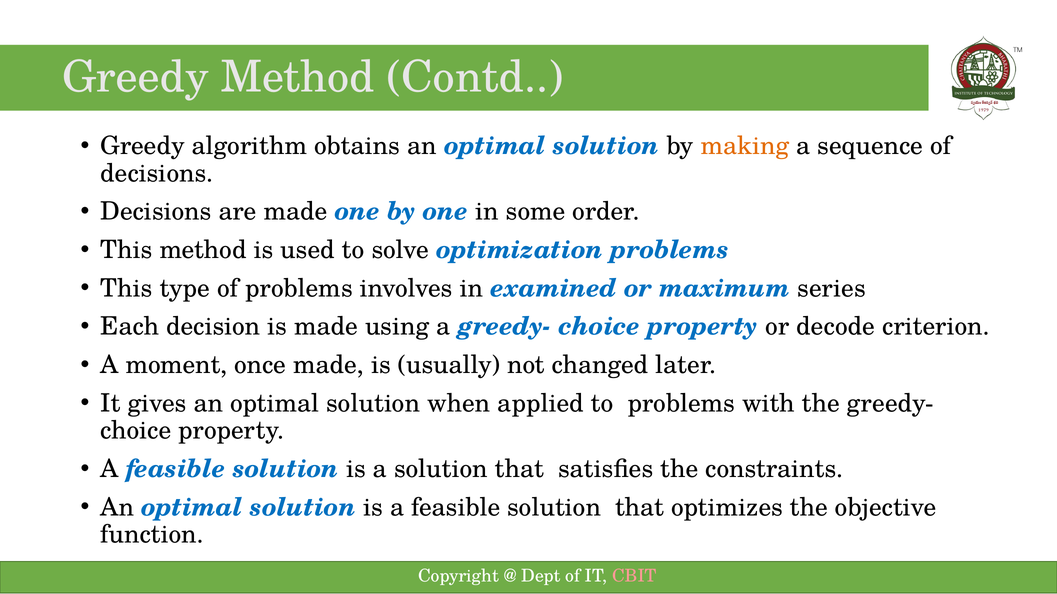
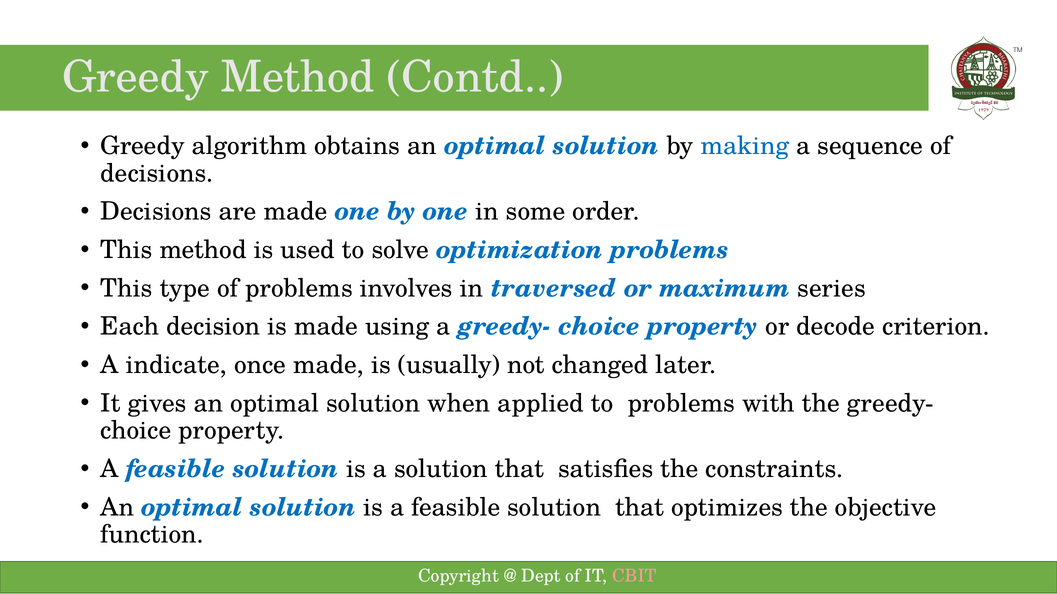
making colour: orange -> blue (745, 146)
examined: examined -> traversed (554, 289)
moment: moment -> indicate (176, 365)
